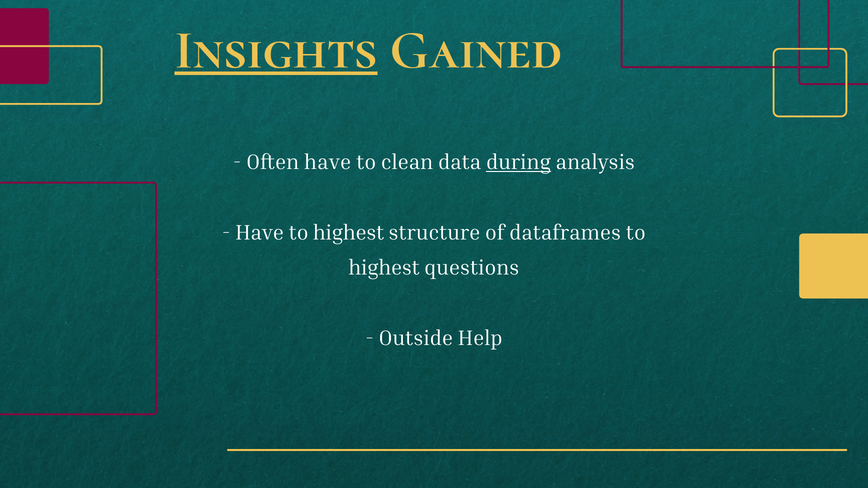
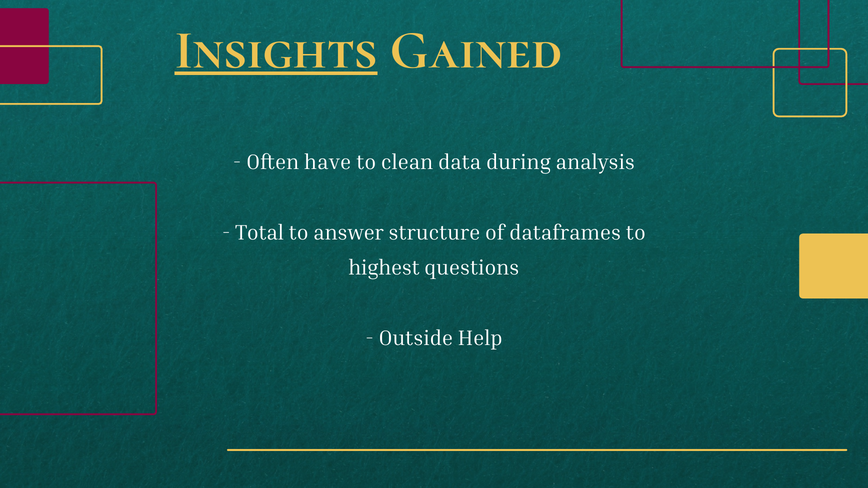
during underline: present -> none (518, 163)
Have: Have -> Total (260, 233)
highest: highest -> answer (349, 233)
